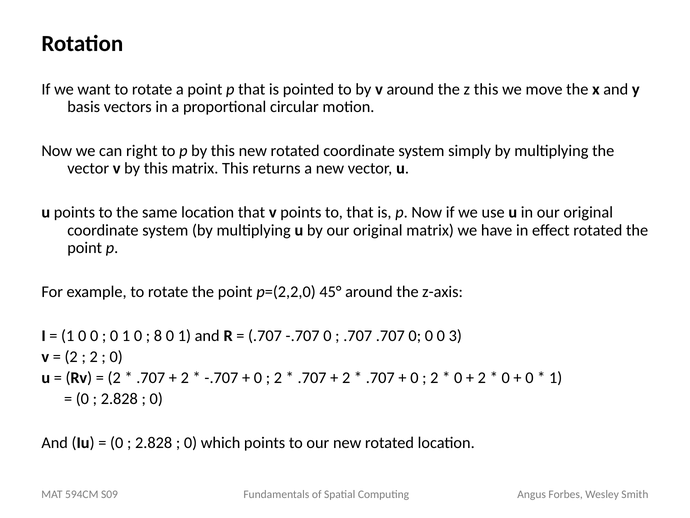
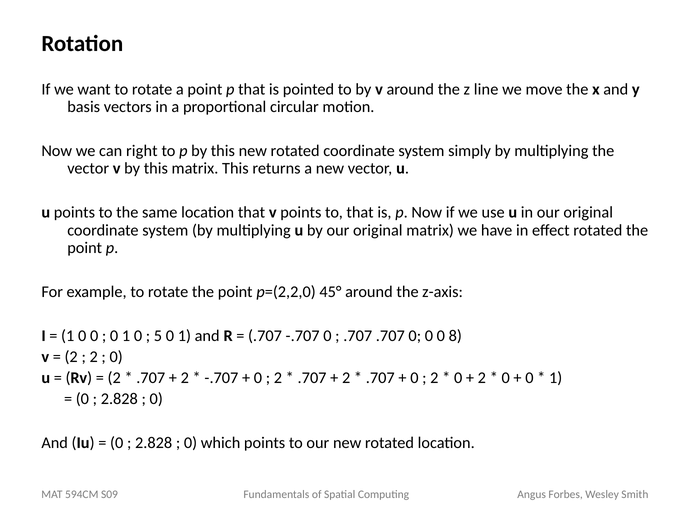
z this: this -> line (486, 89)
8: 8 -> 5 (158, 336)
3: 3 -> 8 (455, 336)
